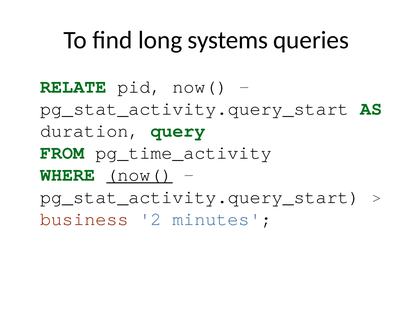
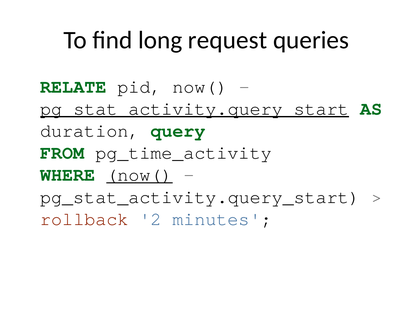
systems: systems -> request (228, 40)
pg_stat_activity.query_start underline: none -> present (195, 109)
business: business -> rollback (84, 219)
